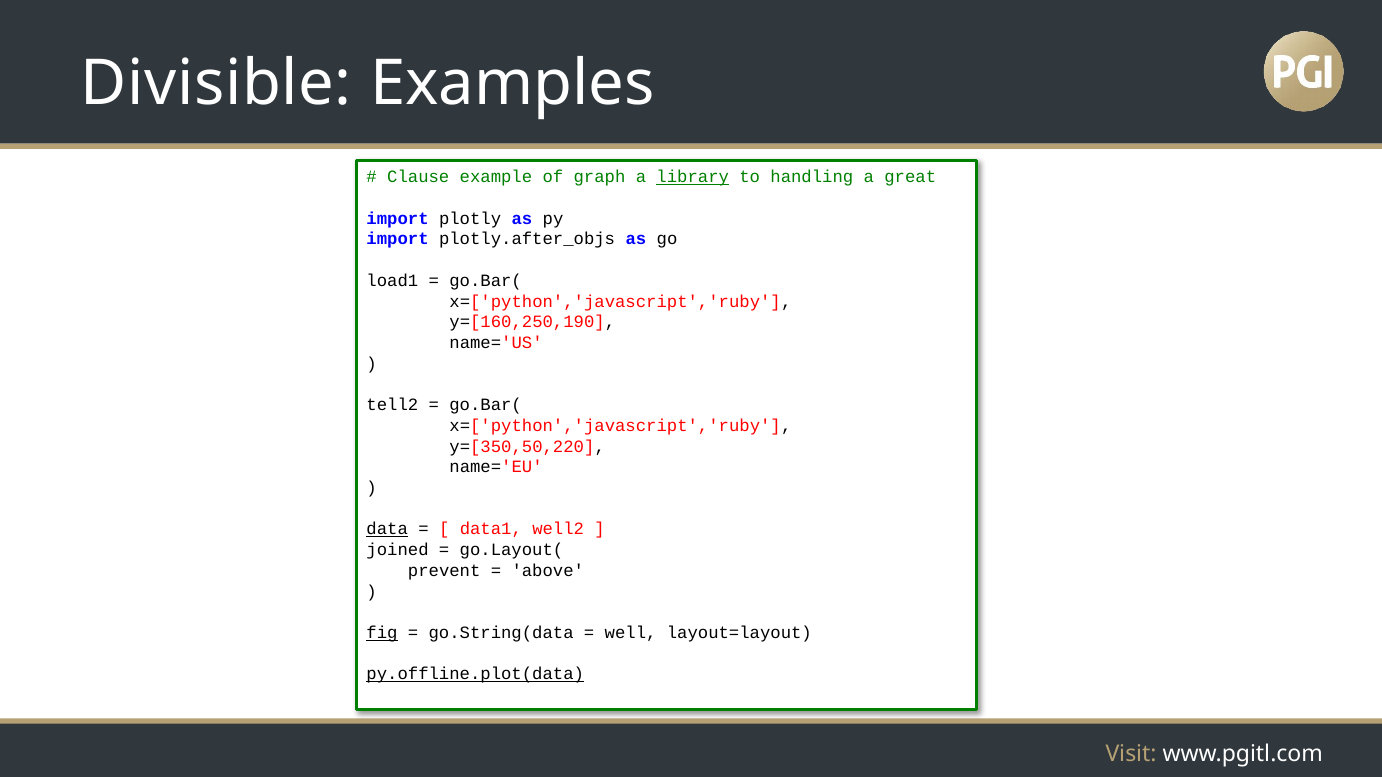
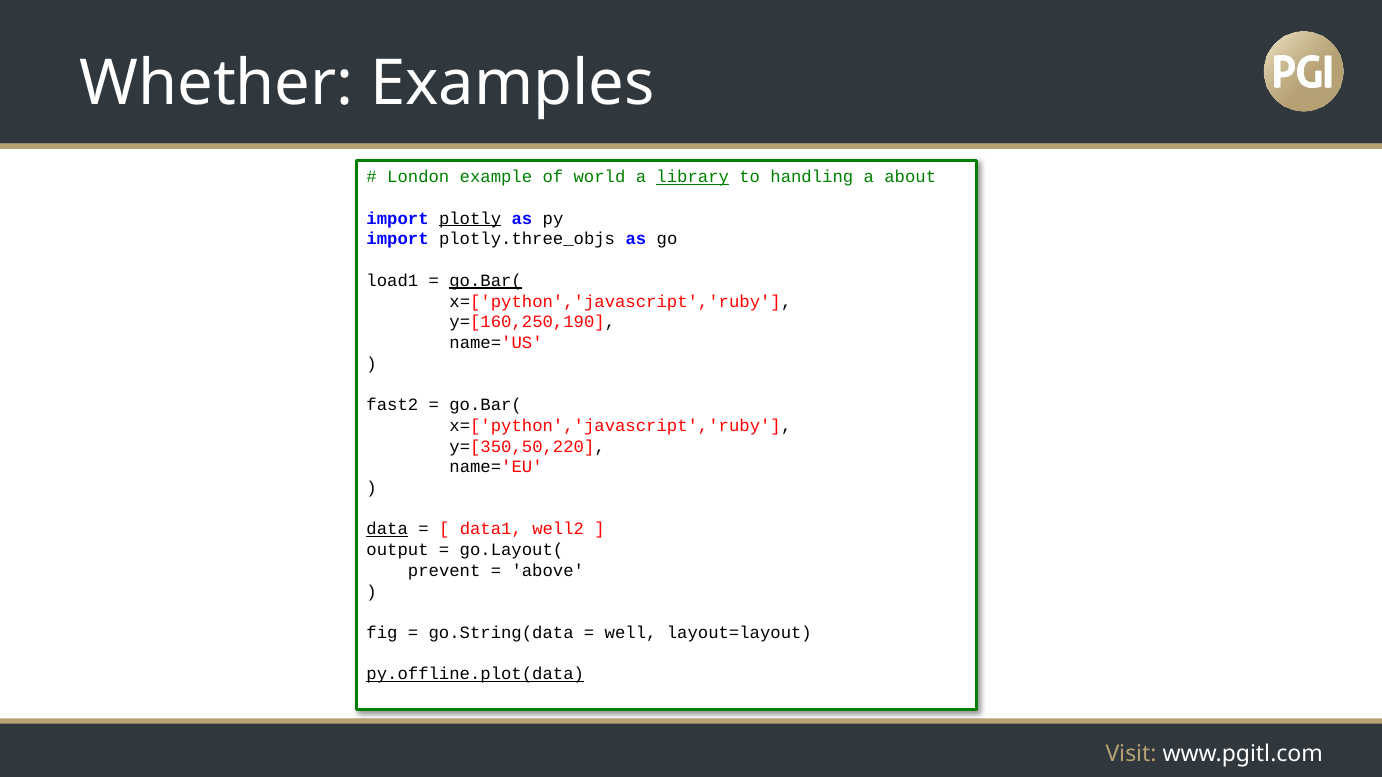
Divisible: Divisible -> Whether (217, 83)
Clause: Clause -> London (418, 177)
graph: graph -> world (600, 177)
great: great -> about (910, 177)
plotly underline: none -> present (470, 219)
plotly.after_objs: plotly.after_objs -> plotly.three_objs (527, 239)
go.Bar( underline: none -> present (486, 281)
tell2: tell2 -> fast2 (392, 405)
joined: joined -> output (398, 550)
fig underline: present -> none (382, 633)
